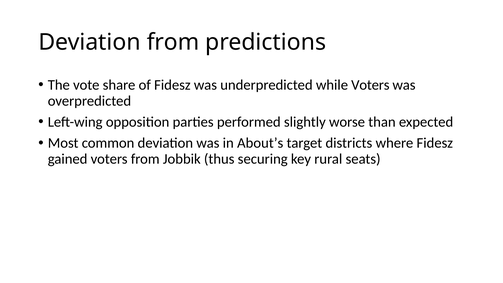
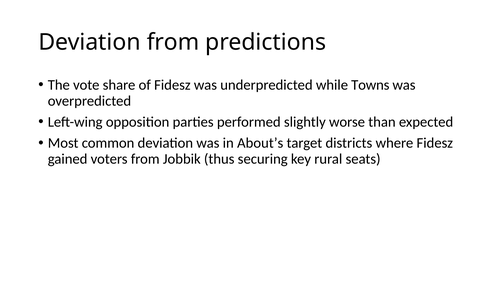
while Voters: Voters -> Towns (370, 85)
